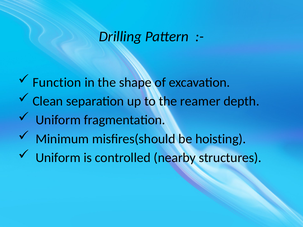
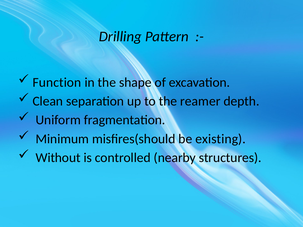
hoisting: hoisting -> existing (221, 139)
Uniform: Uniform -> Without (58, 158)
